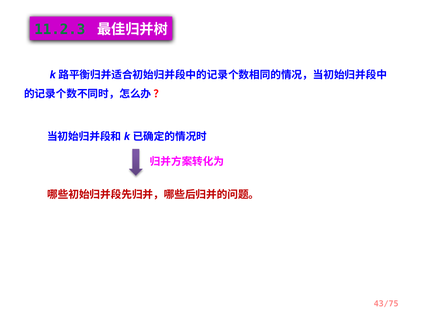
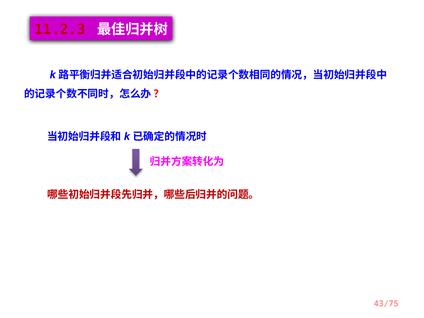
11.2.3 colour: green -> red (60, 29)
